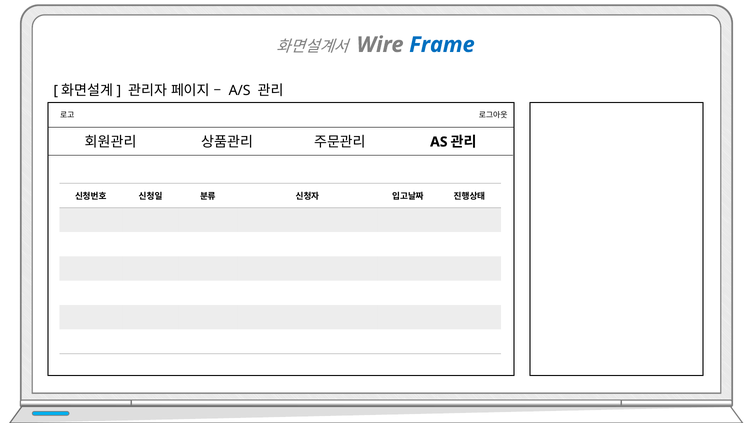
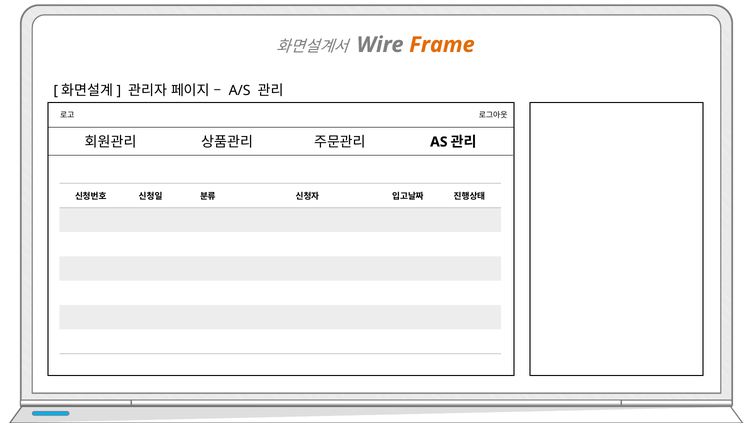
Frame colour: blue -> orange (442, 45)
